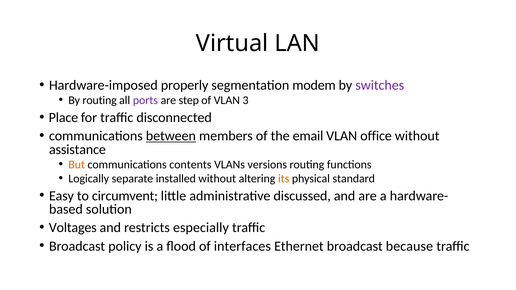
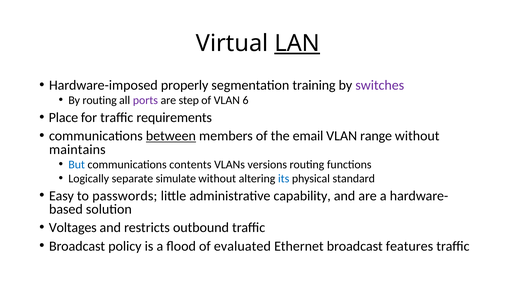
LAN underline: none -> present (297, 43)
modem: modem -> training (314, 85)
3: 3 -> 6 (246, 100)
disconnected: disconnected -> requirements (174, 118)
office: office -> range (376, 136)
assistance: assistance -> maintains (77, 150)
But colour: orange -> blue (77, 165)
installed: installed -> simulate (176, 179)
its colour: orange -> blue (284, 179)
circumvent: circumvent -> passwords (125, 196)
discussed: discussed -> capability (302, 196)
especially: especially -> outbound (201, 228)
interfaces: interfaces -> evaluated (242, 246)
because: because -> features (409, 246)
